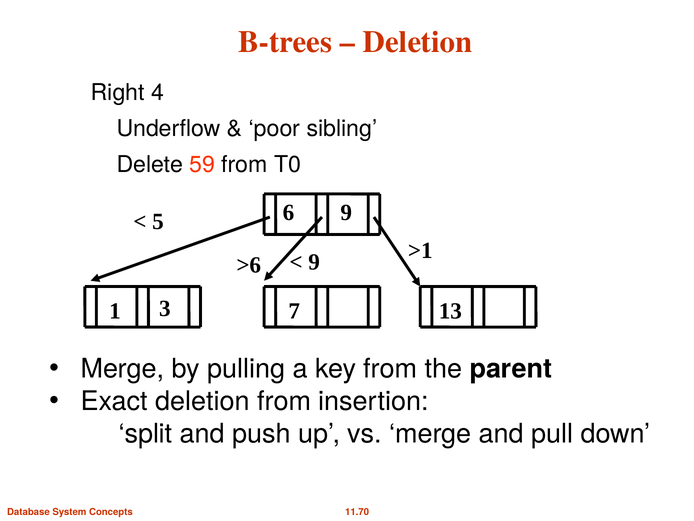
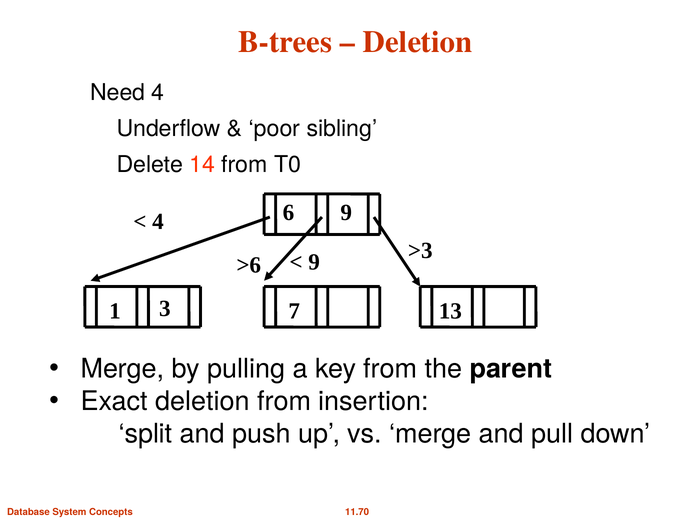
Right: Right -> Need (118, 93)
59: 59 -> 14 (202, 164)
5: 5 -> 4 (158, 222)
>1: >1 -> >3 (420, 250)
